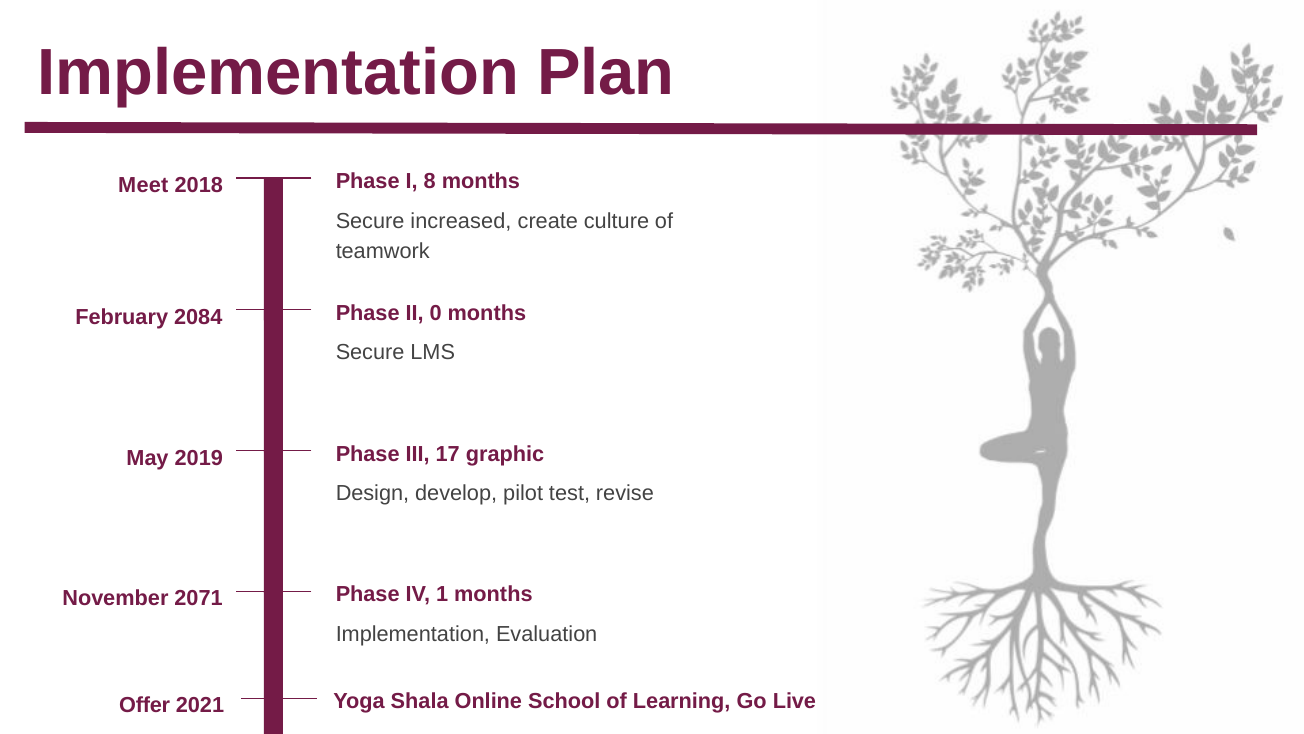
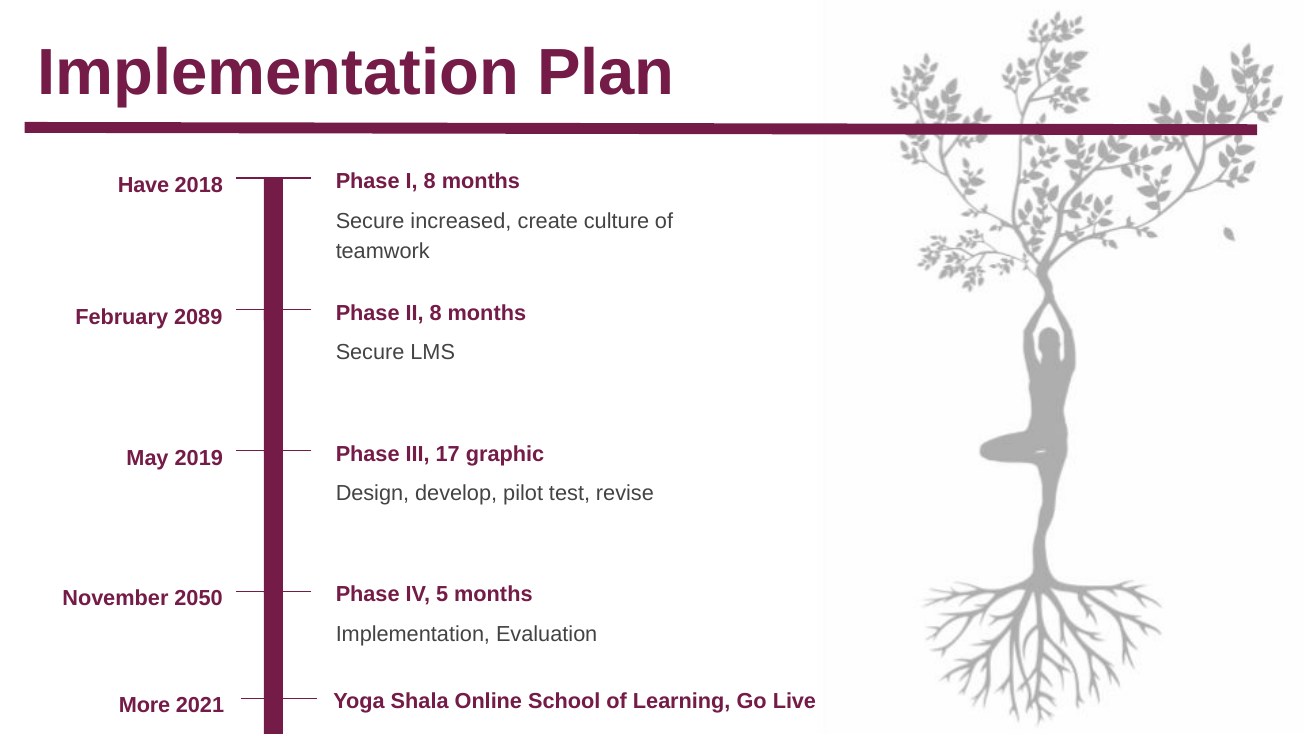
Meet: Meet -> Have (143, 186)
II 0: 0 -> 8 (436, 313)
2084: 2084 -> 2089 (198, 317)
1: 1 -> 5 (442, 594)
2071: 2071 -> 2050 (199, 598)
Offer: Offer -> More (145, 705)
